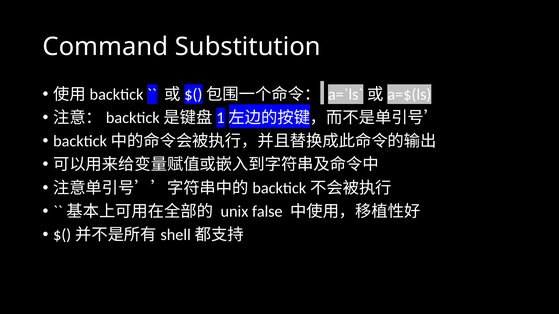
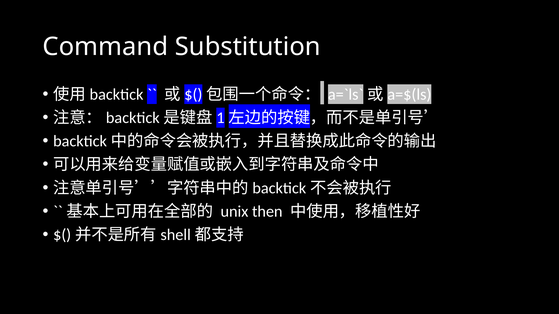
false: false -> then (267, 212)
